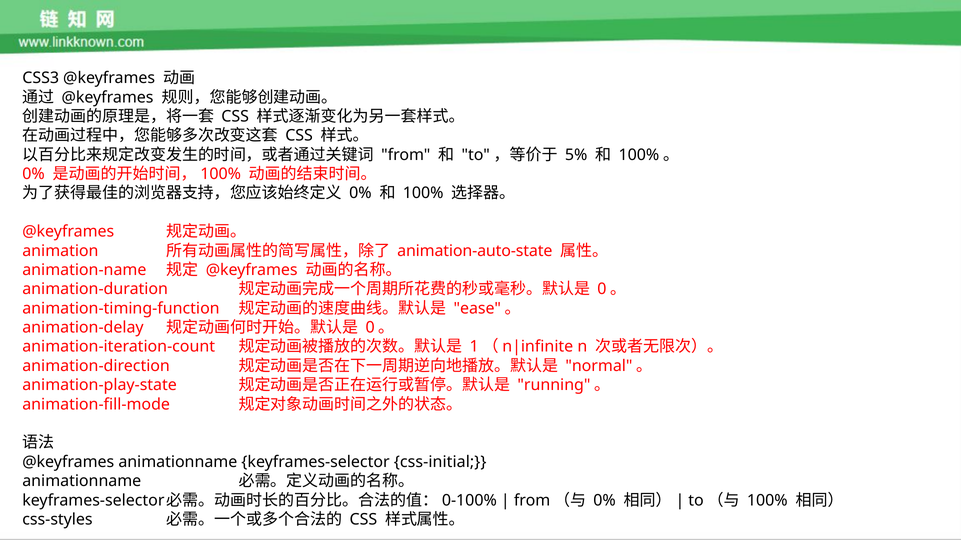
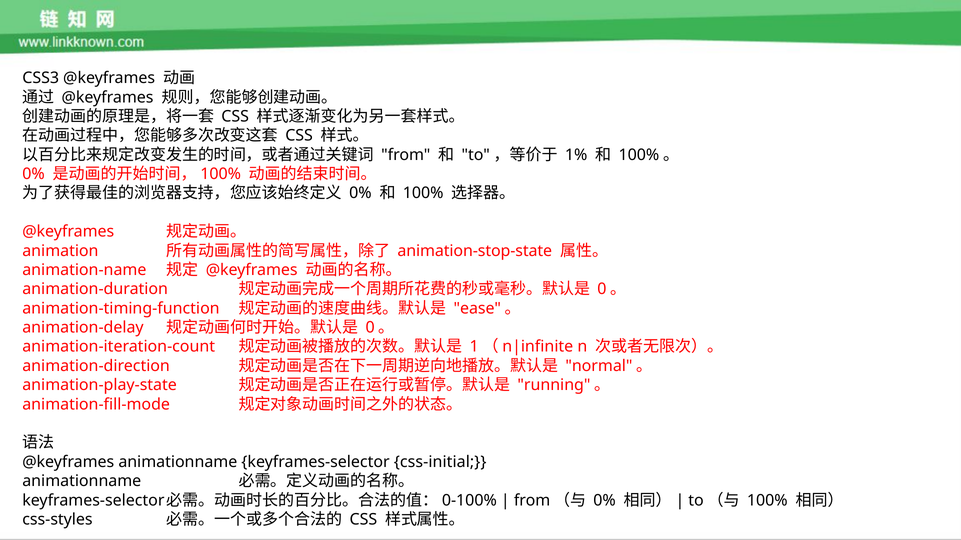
5%: 5% -> 1% (576, 155)
animation-auto-state: animation-auto-state -> animation-stop-state (475, 251)
